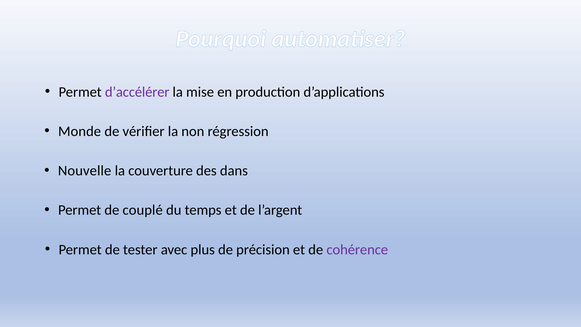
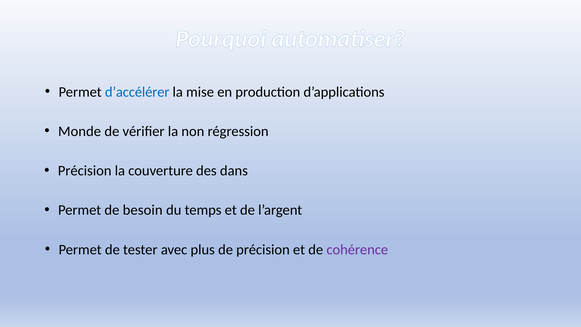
d’accélérer colour: purple -> blue (137, 92)
Nouvelle: Nouvelle -> Précision (85, 171)
couplé: couplé -> besoin (143, 210)
